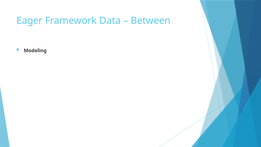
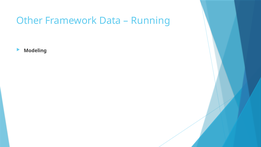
Eager: Eager -> Other (30, 21)
Between: Between -> Running (151, 21)
